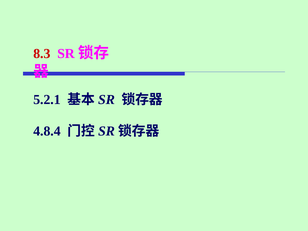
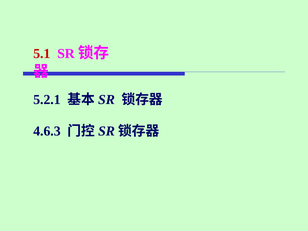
8.3: 8.3 -> 5.1 (42, 54)
4.8.4: 4.8.4 -> 4.6.3 (47, 131)
